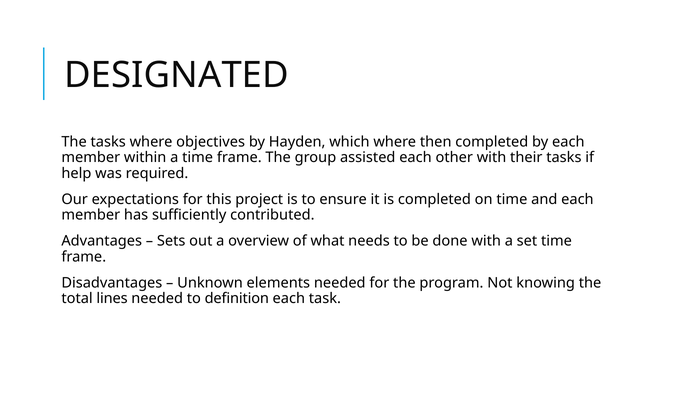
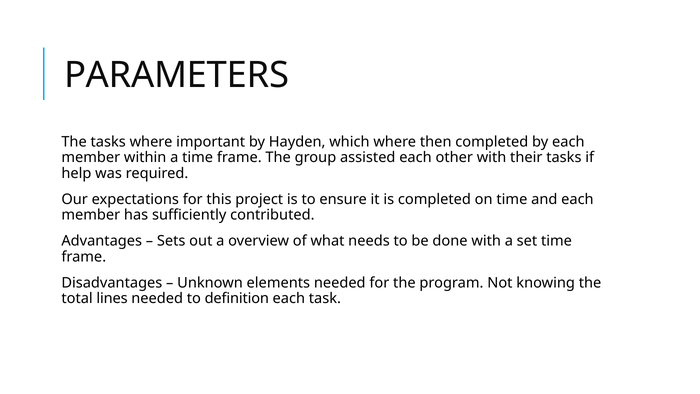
DESIGNATED: DESIGNATED -> PARAMETERS (177, 75)
objectives: objectives -> important (211, 142)
